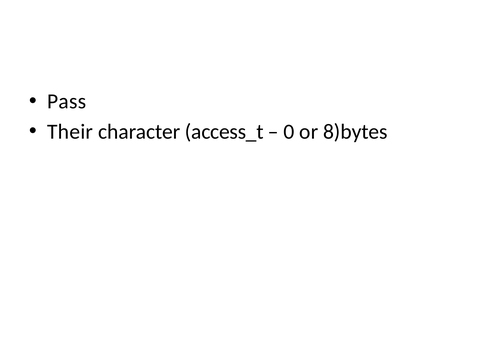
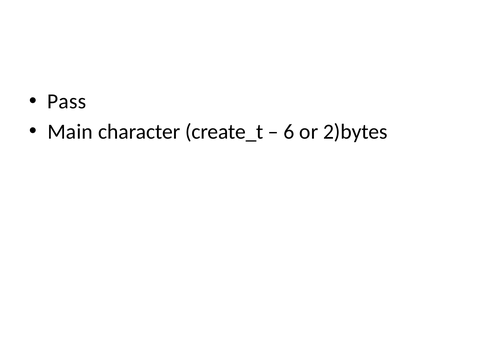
Their: Their -> Main (70, 132)
access_t: access_t -> create_t (224, 132)
0: 0 -> 6 (289, 132)
8)bytes: 8)bytes -> 2)bytes (355, 132)
